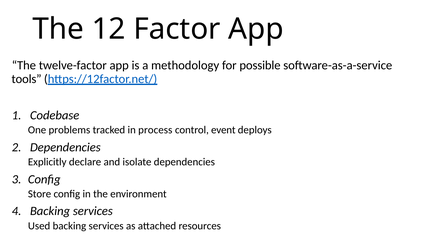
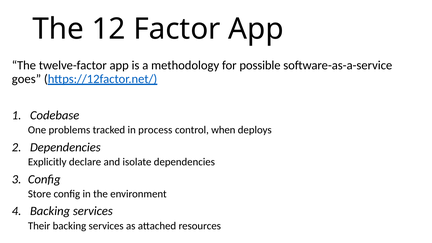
tools: tools -> goes (26, 79)
event: event -> when (223, 130)
Used: Used -> Their (39, 226)
